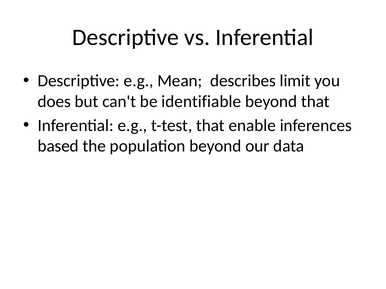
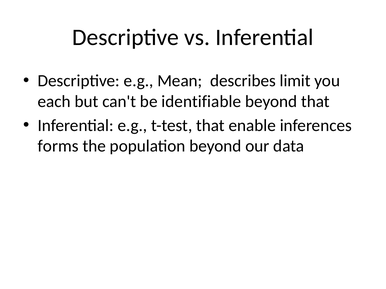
does: does -> each (54, 102)
based: based -> forms (58, 146)
